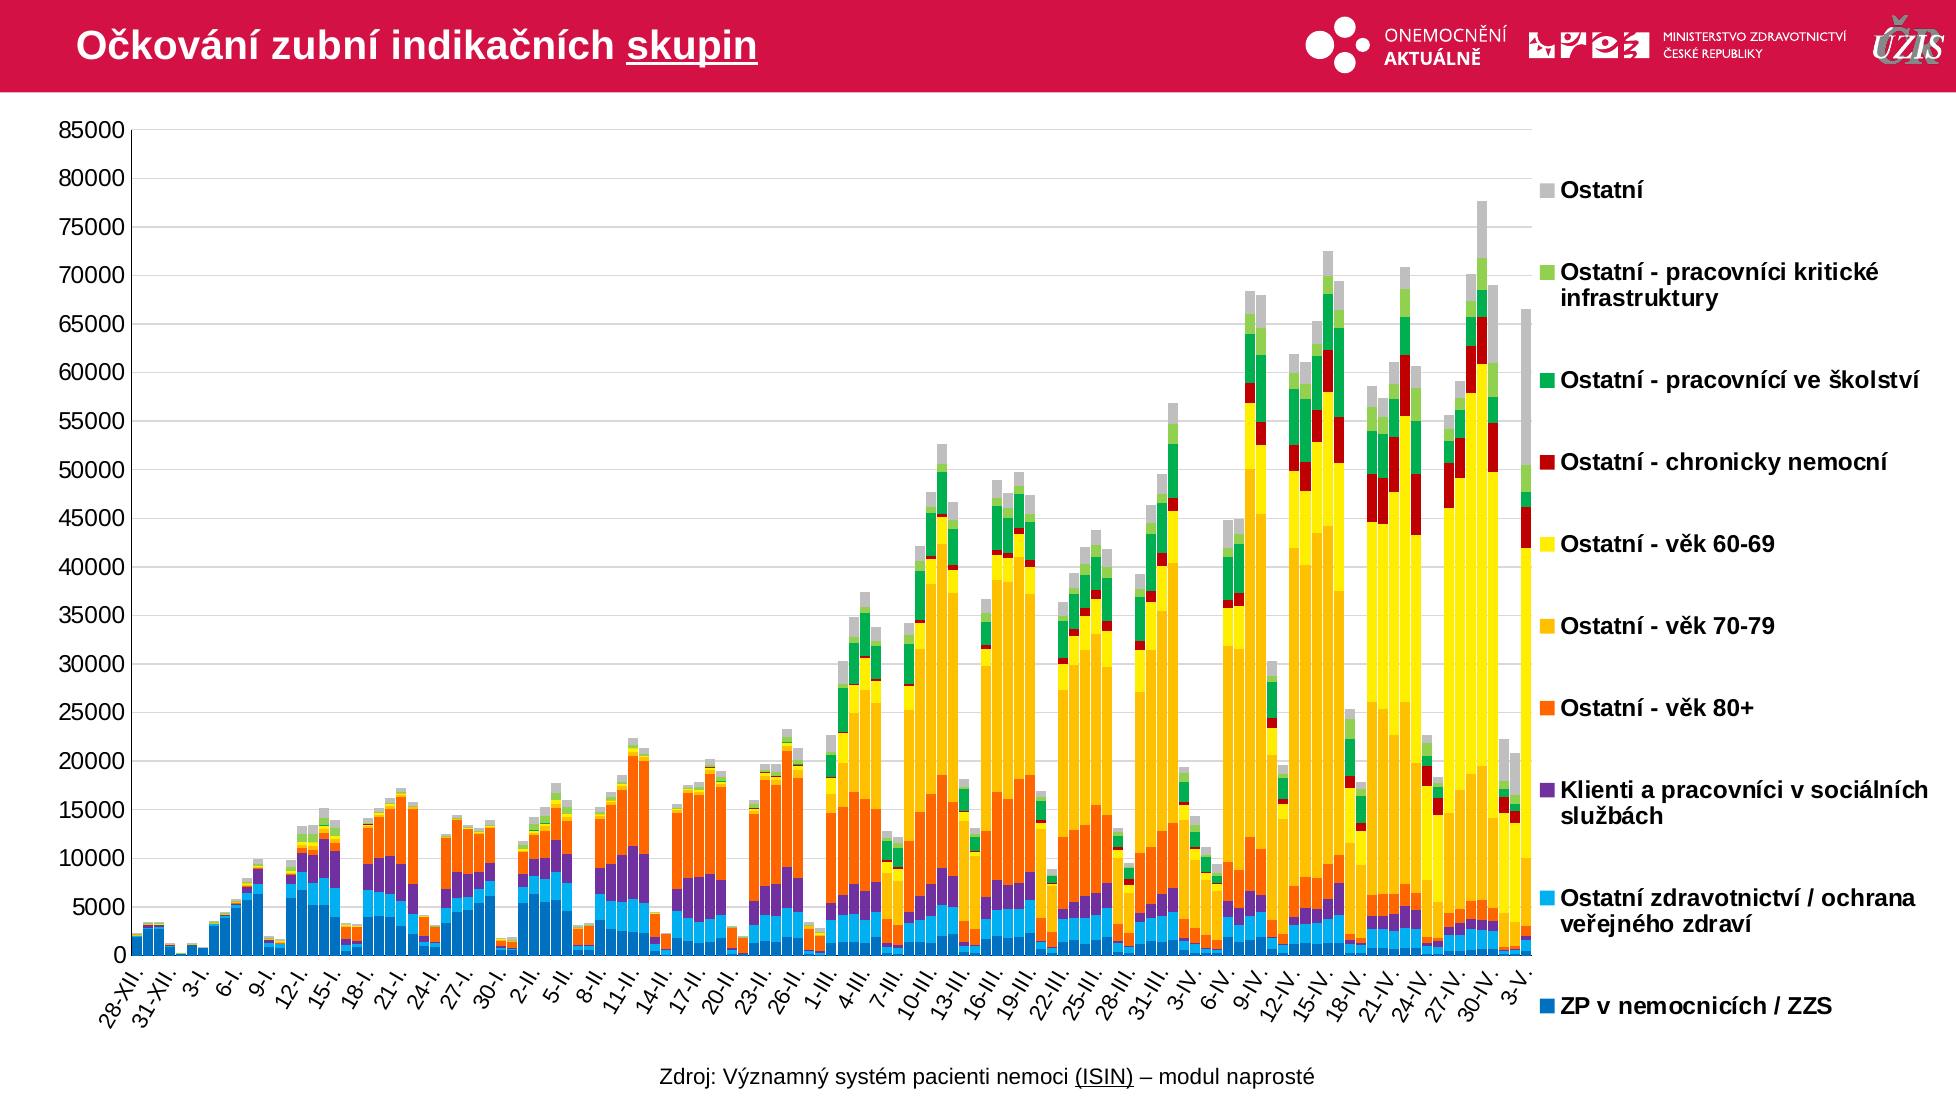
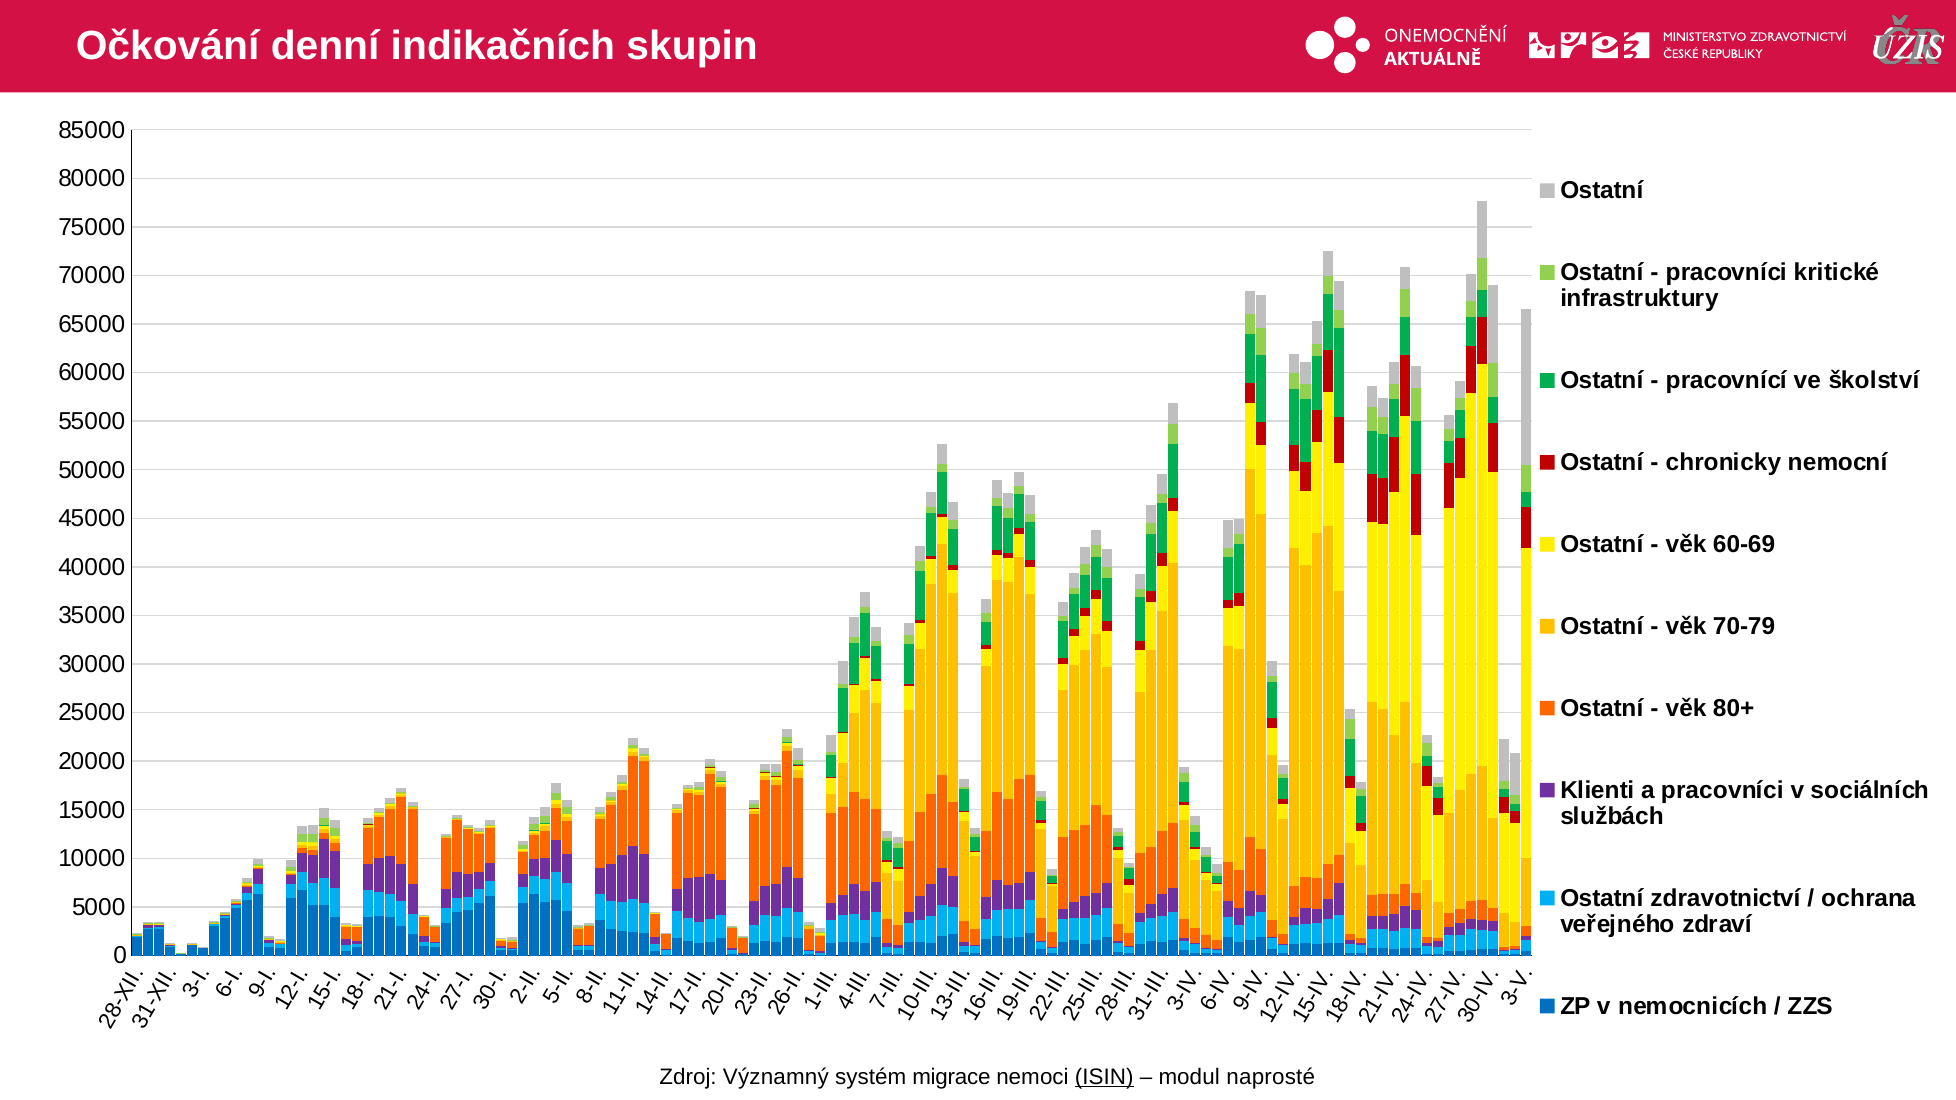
zubní: zubní -> denní (325, 46)
skupin underline: present -> none (692, 46)
pacienti: pacienti -> migrace (951, 1077)
